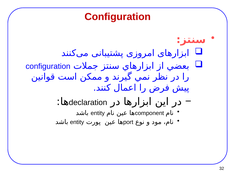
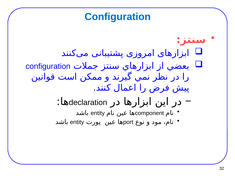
Configuration colour: red -> blue (118, 17)
